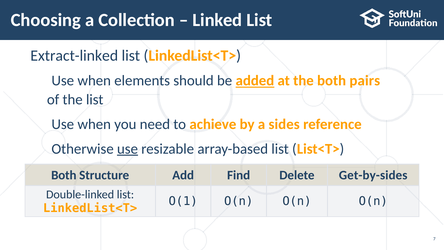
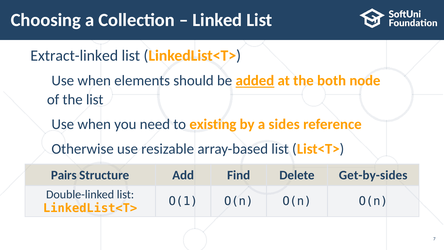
pairs: pairs -> node (365, 81)
achieve: achieve -> existing (213, 124)
use underline: present -> none (128, 149)
Both: Both -> Pairs (64, 175)
